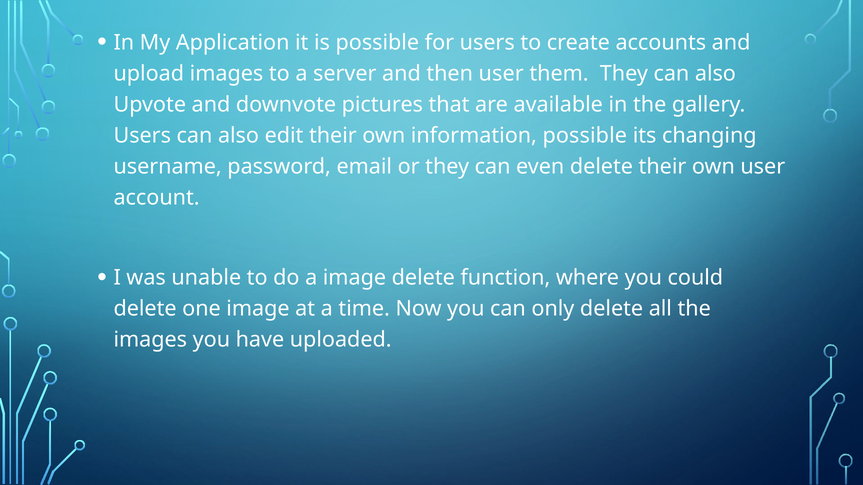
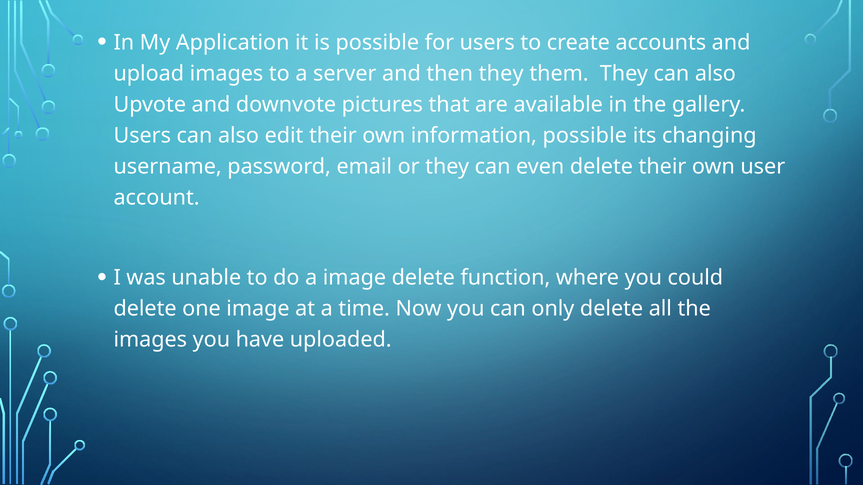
then user: user -> they (501, 74)
